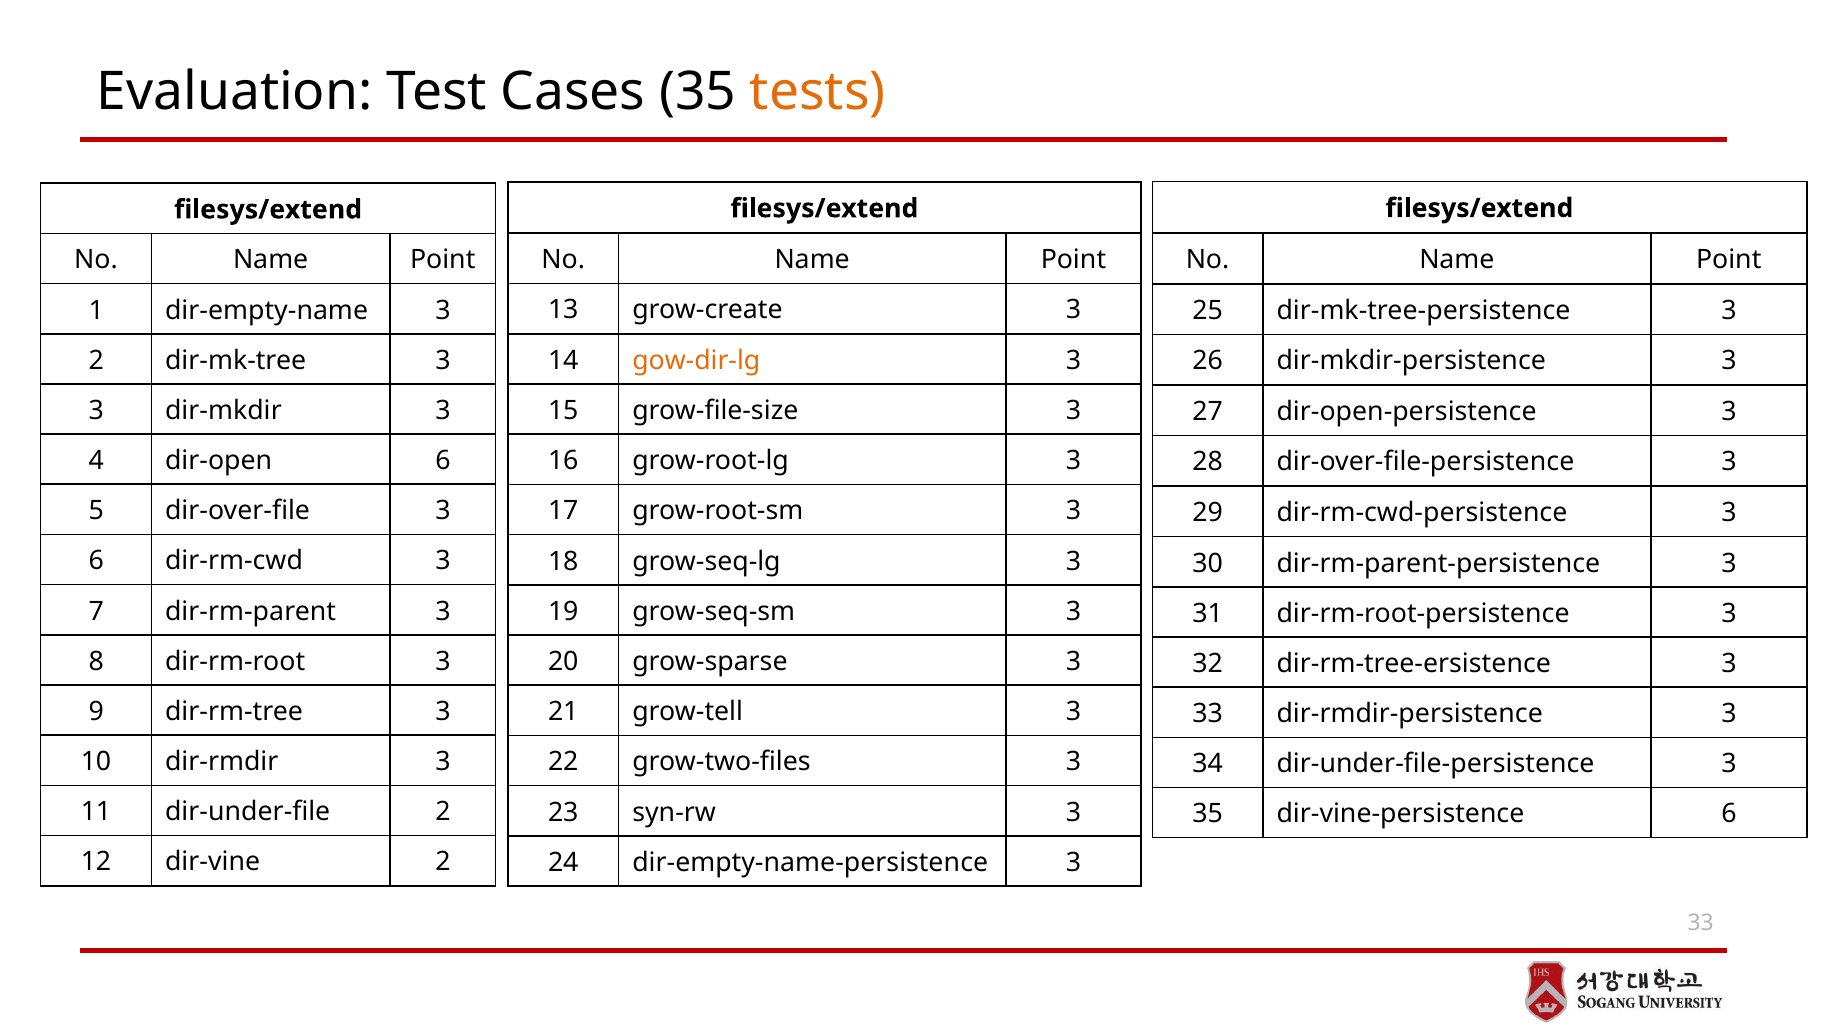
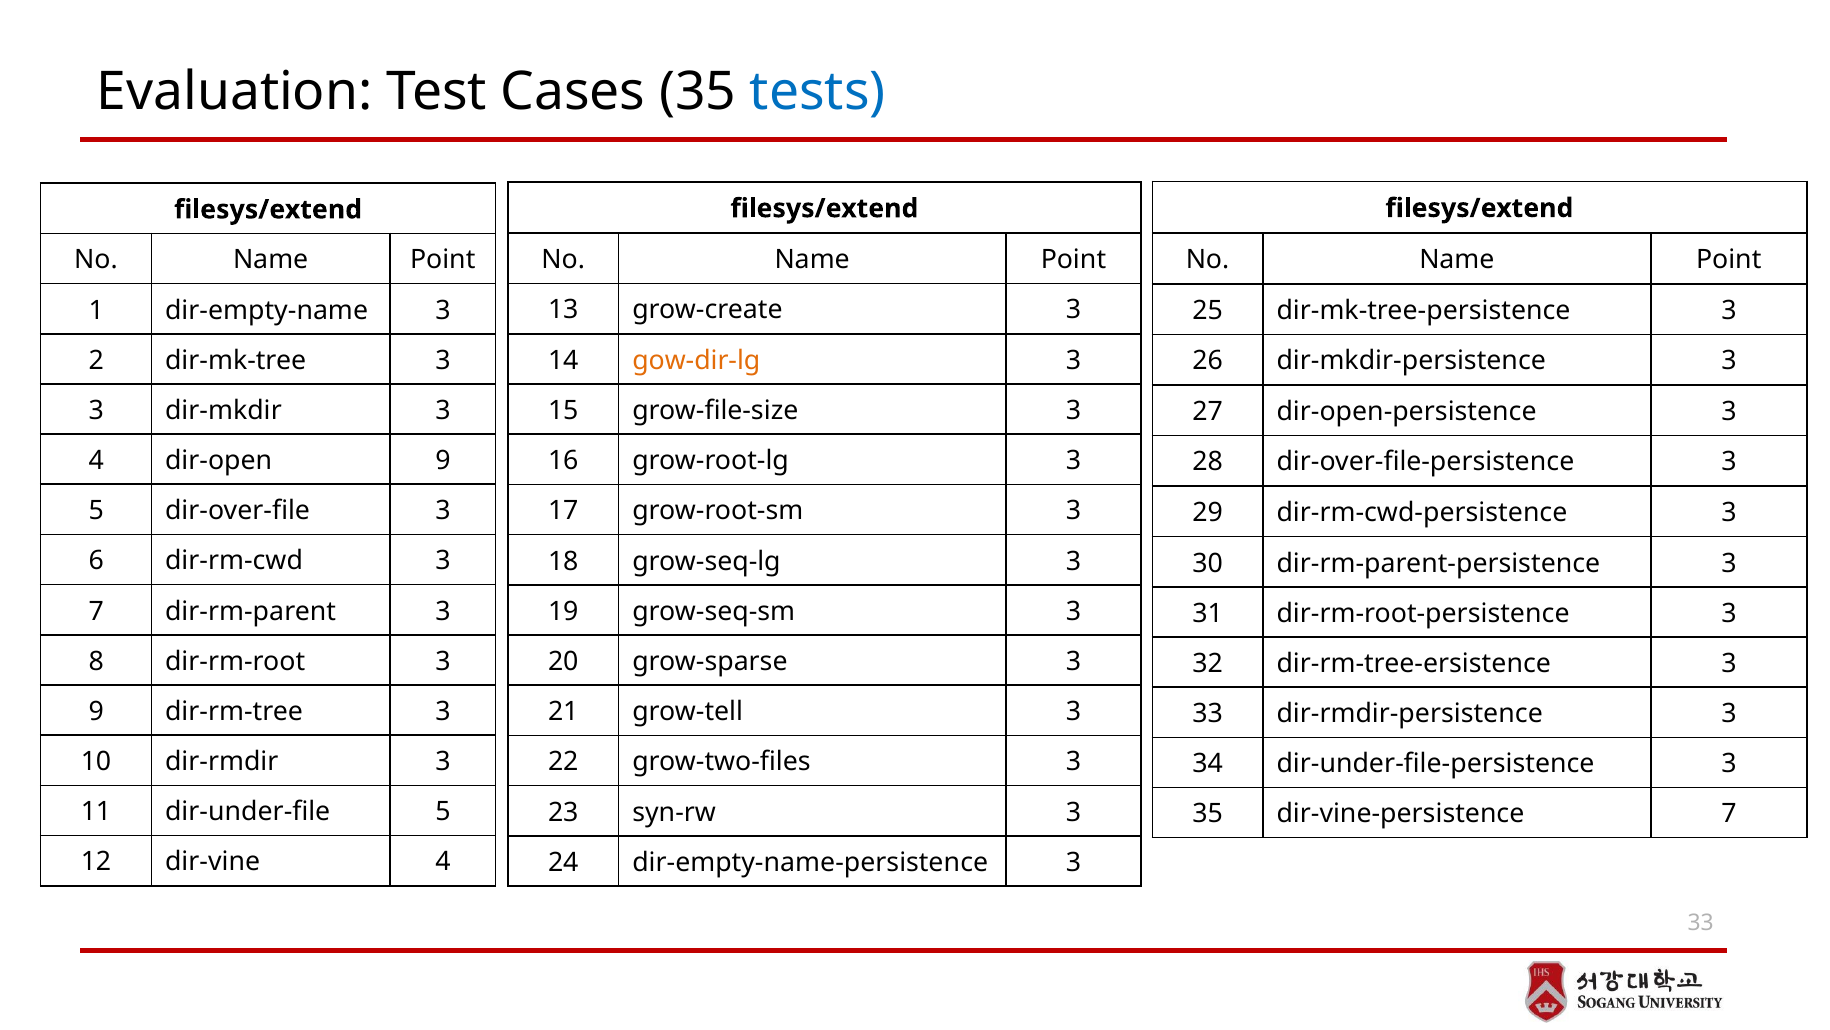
tests colour: orange -> blue (818, 91)
dir-open 6: 6 -> 9 (443, 460)
dir-under-file 2: 2 -> 5 (443, 811)
dir-vine-persistence 6: 6 -> 7 (1729, 814)
dir-vine 2: 2 -> 4 (443, 862)
